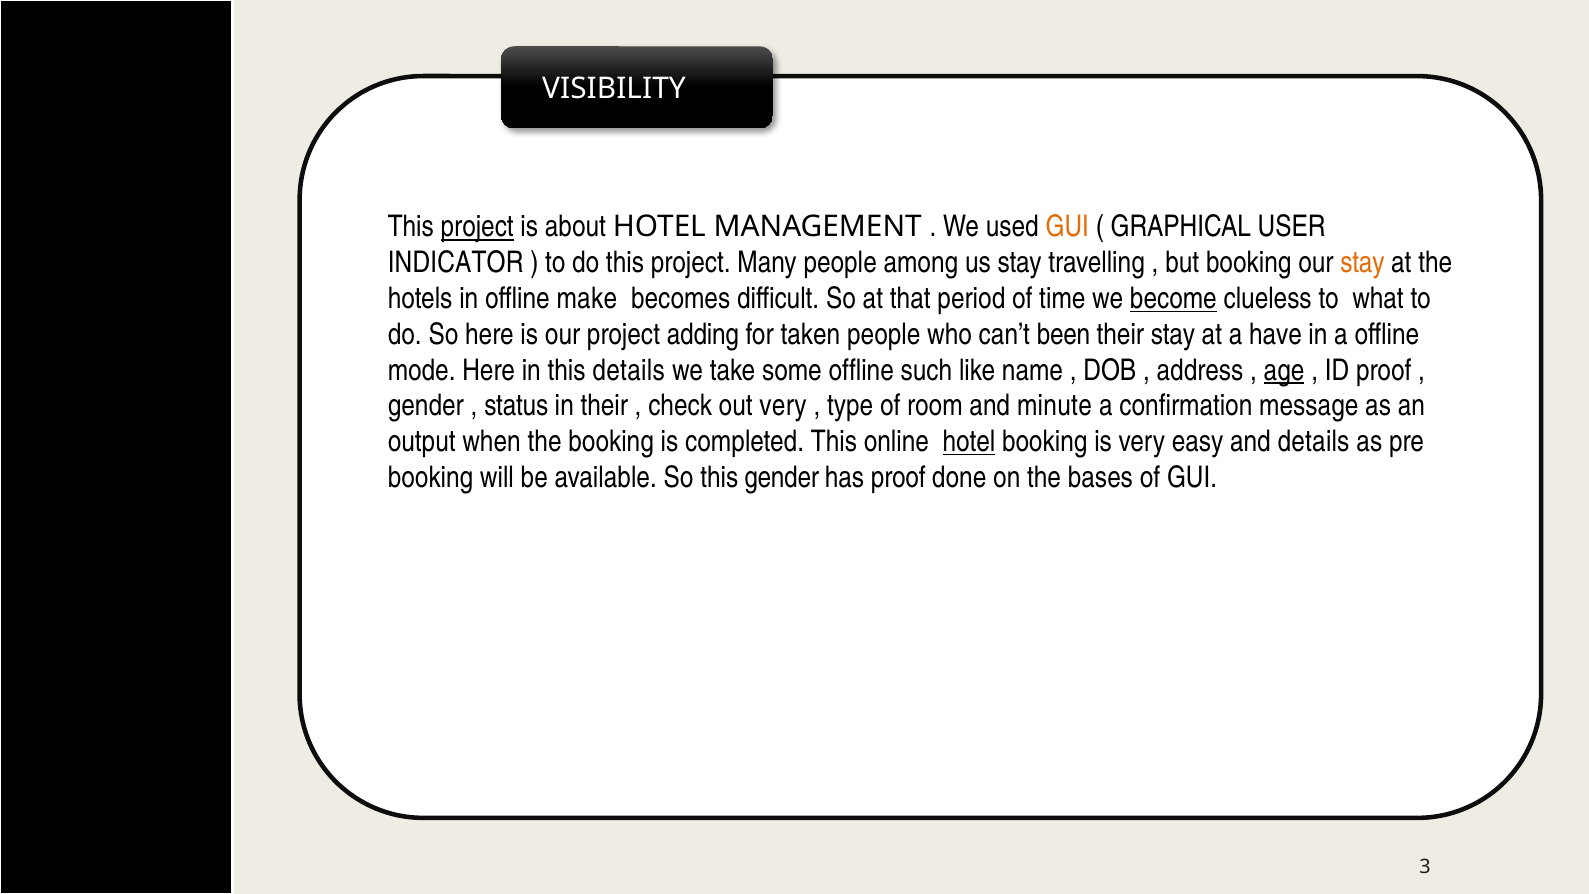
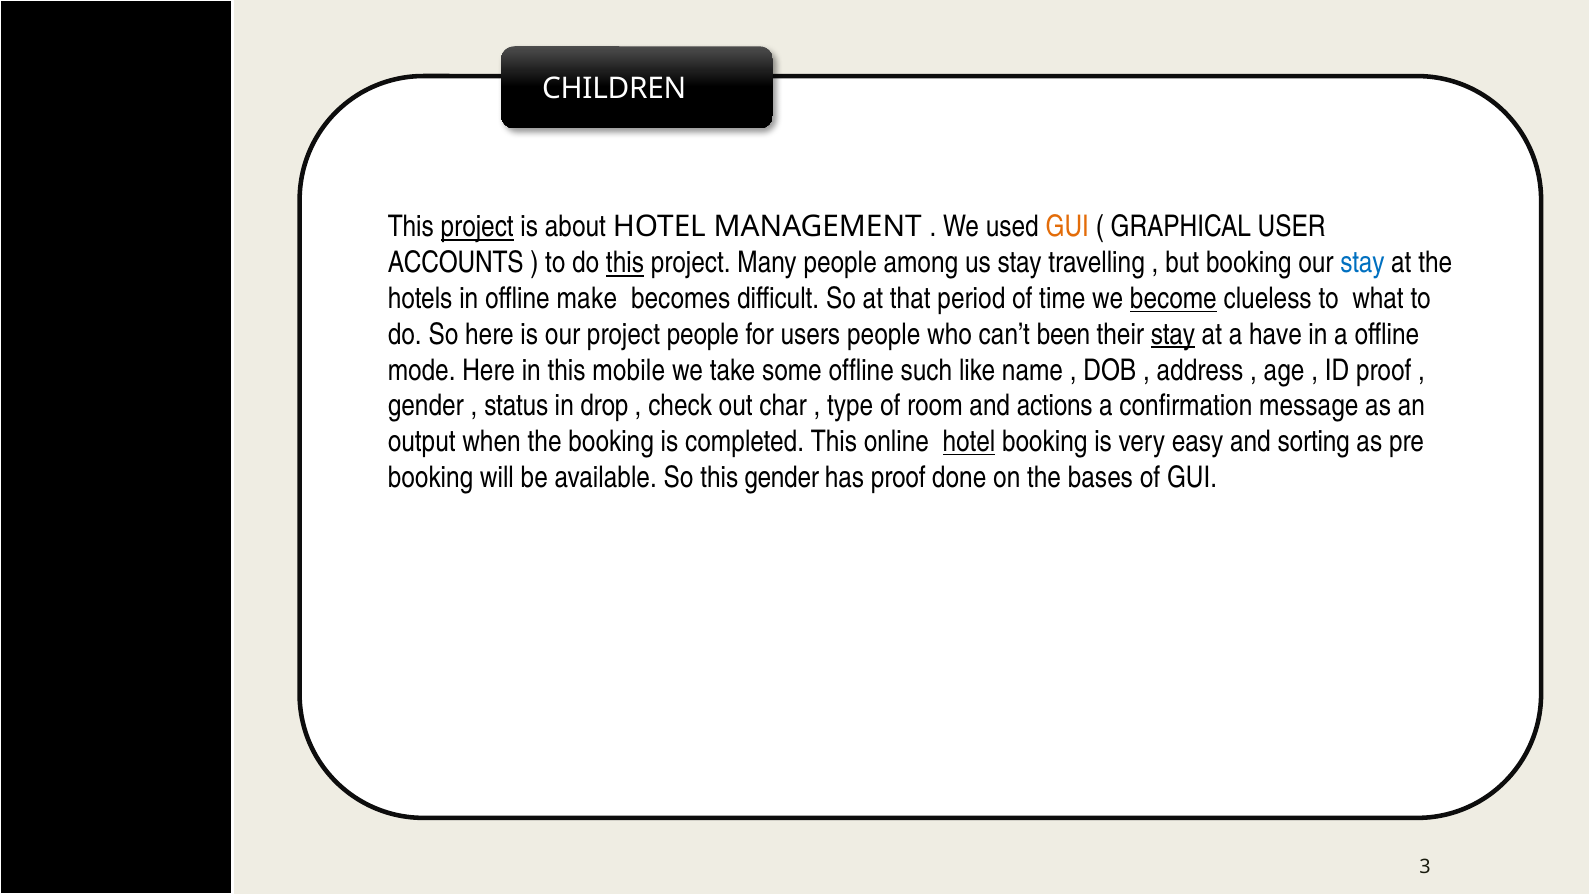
VISIBILITY: VISIBILITY -> CHILDREN (614, 89)
INDICATOR: INDICATOR -> ACCOUNTS (456, 263)
this underline: none -> present (625, 263)
stay colour: orange -> blue (1362, 263)
project adding: adding -> people (703, 334)
taken: taken -> users (810, 334)
stay underline: none -> present (1173, 334)
this details: details -> mobile (629, 370)
age underline: present -> none (1284, 370)
in their: their -> drop (604, 406)
out very: very -> char (783, 406)
minute: minute -> actions (1055, 406)
and details: details -> sorting (1314, 442)
